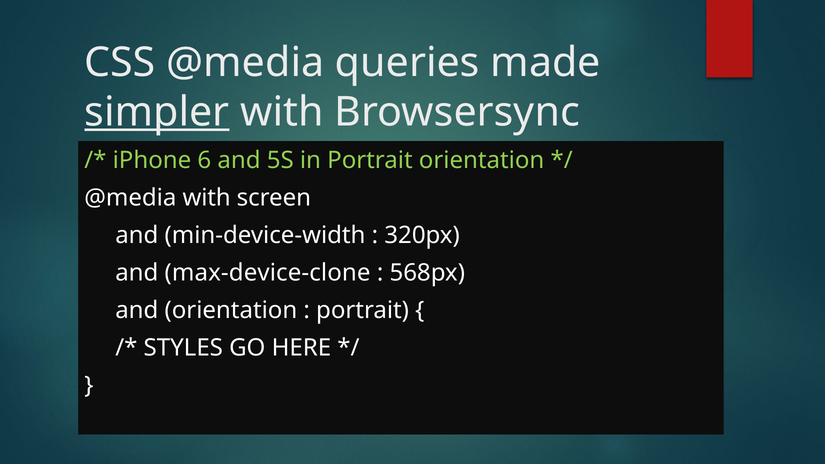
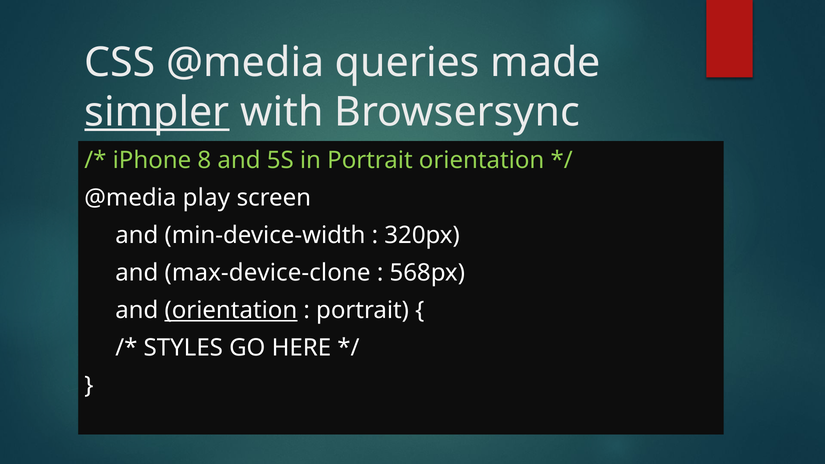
6: 6 -> 8 (204, 160)
@media with: with -> play (206, 198)
orientation underline: none -> present (231, 310)
